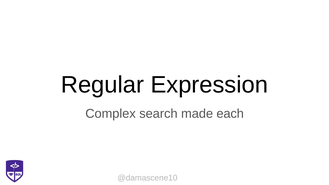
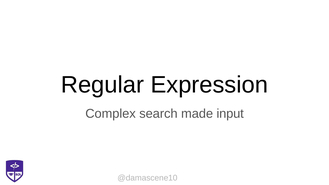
each: each -> input (230, 114)
